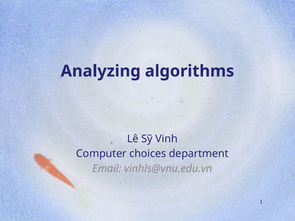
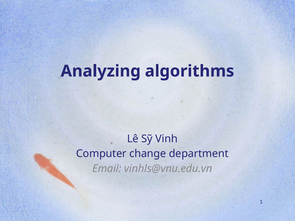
choices: choices -> change (148, 154)
